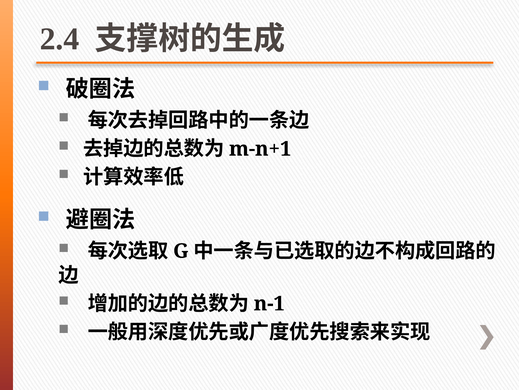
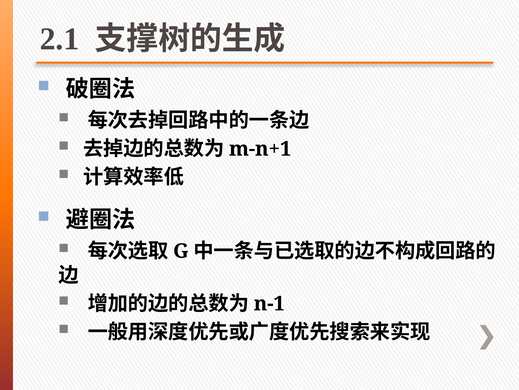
2.4: 2.4 -> 2.1 (60, 39)
